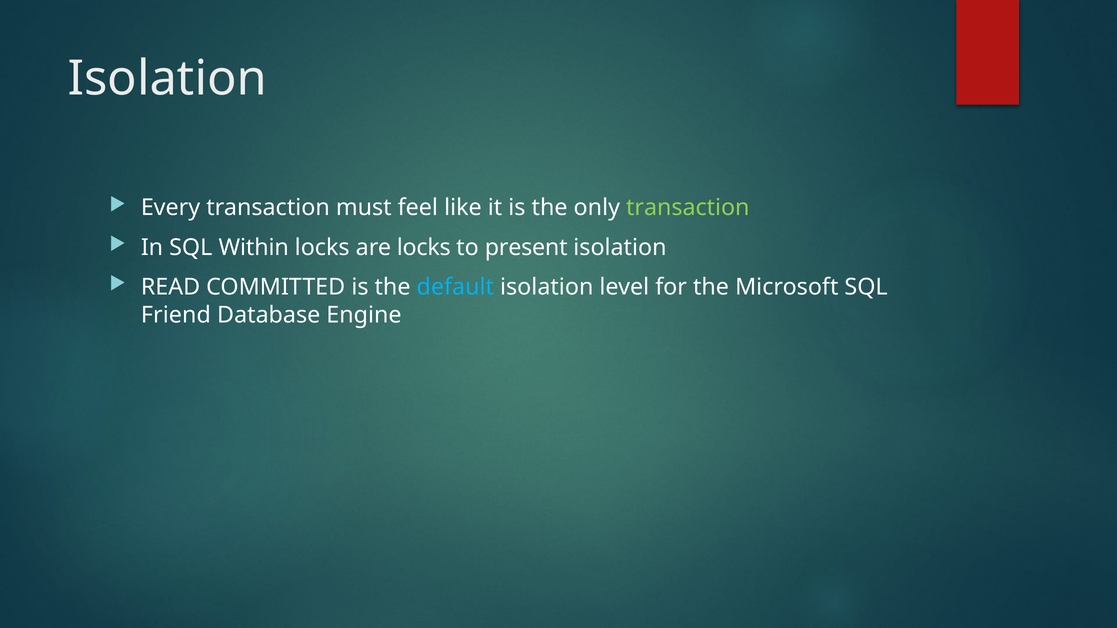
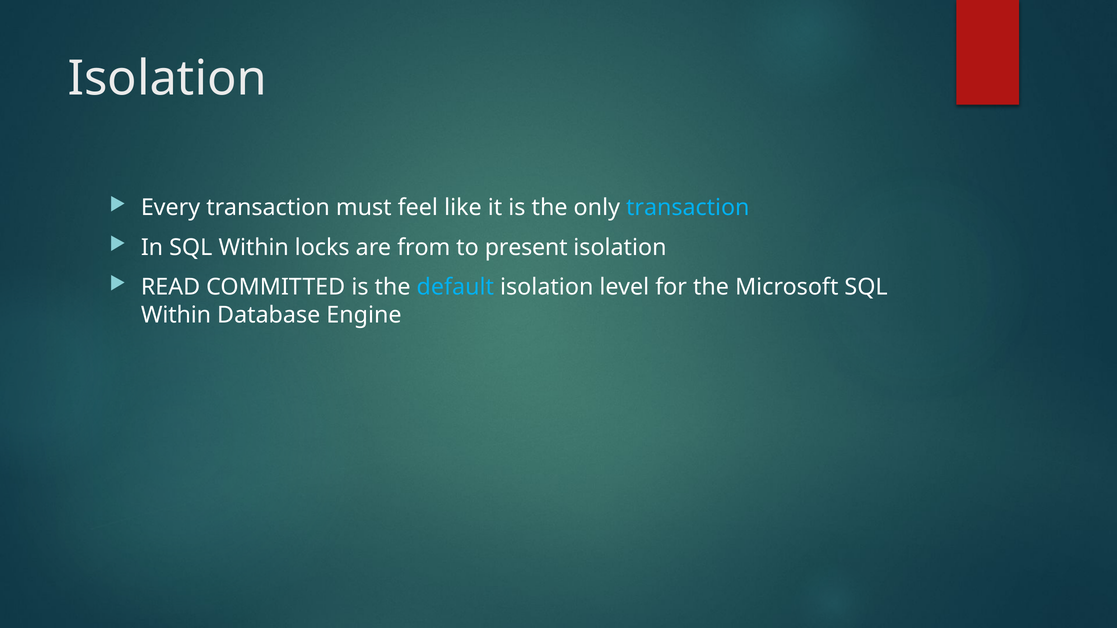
transaction colour: light green -> light blue (688, 208)
are locks: locks -> from (424, 247)
Friend: Friend -> Within (176, 315)
